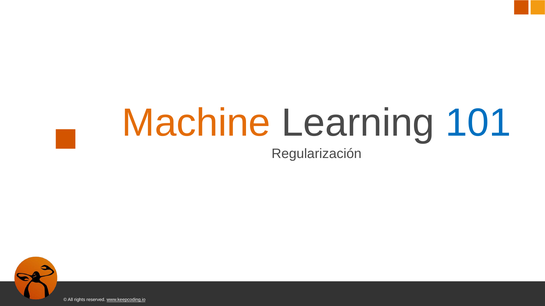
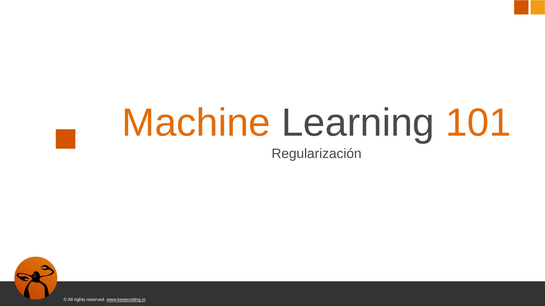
101 colour: blue -> orange (478, 123)
